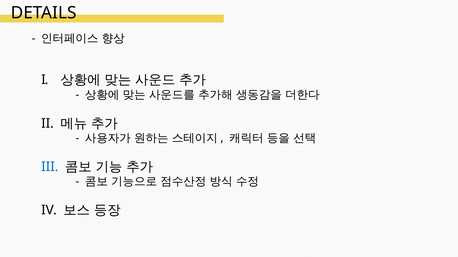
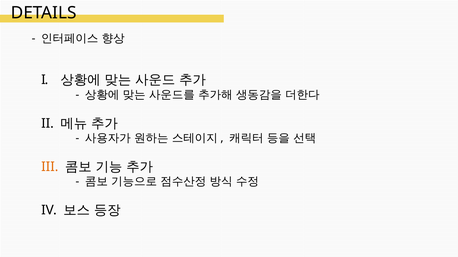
III colour: blue -> orange (50, 167)
